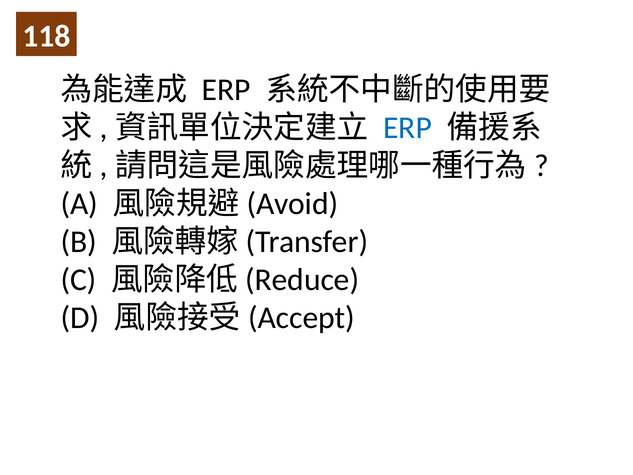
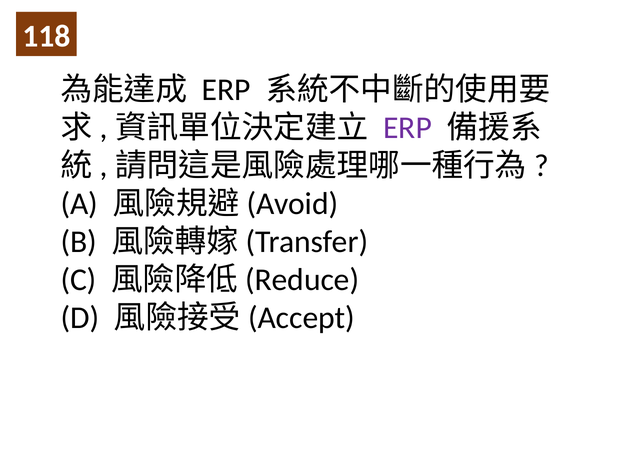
ERP colour: blue -> purple (407, 128)
